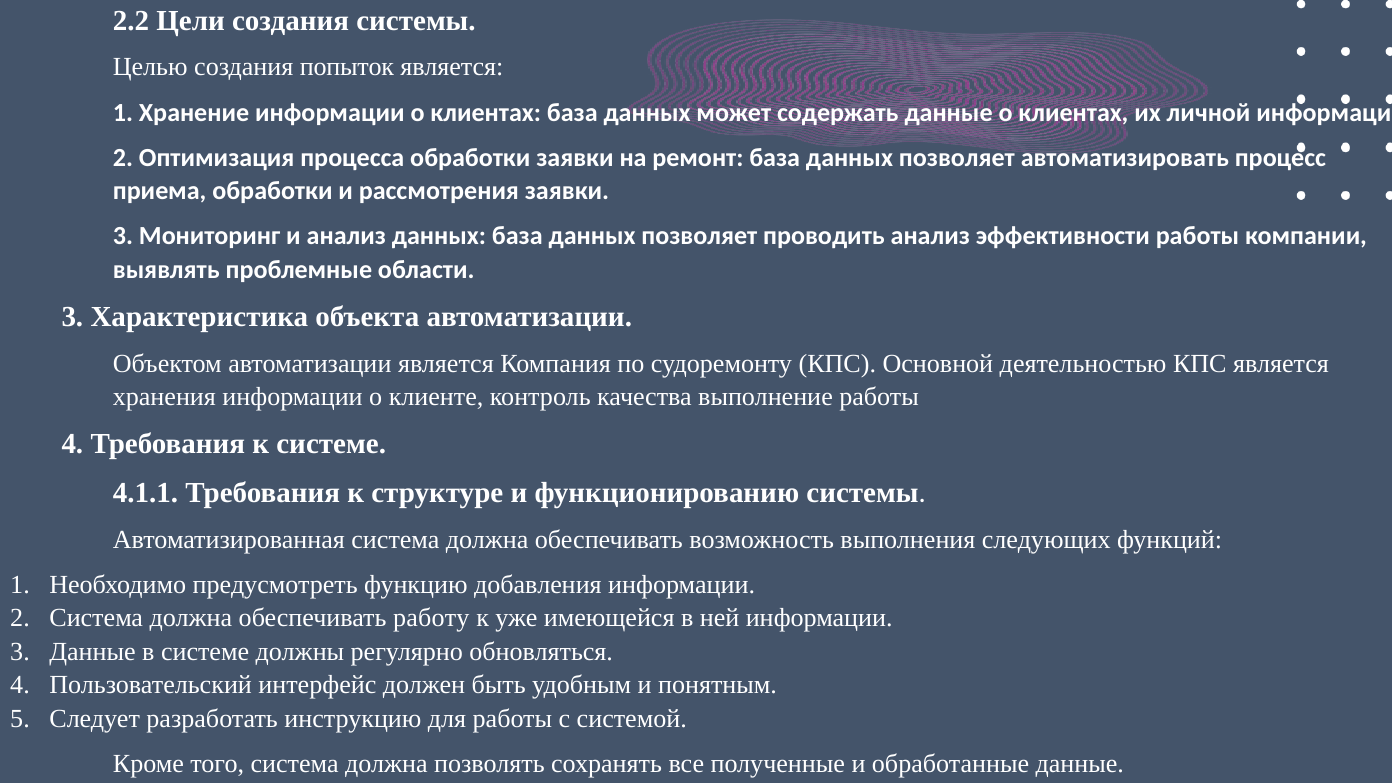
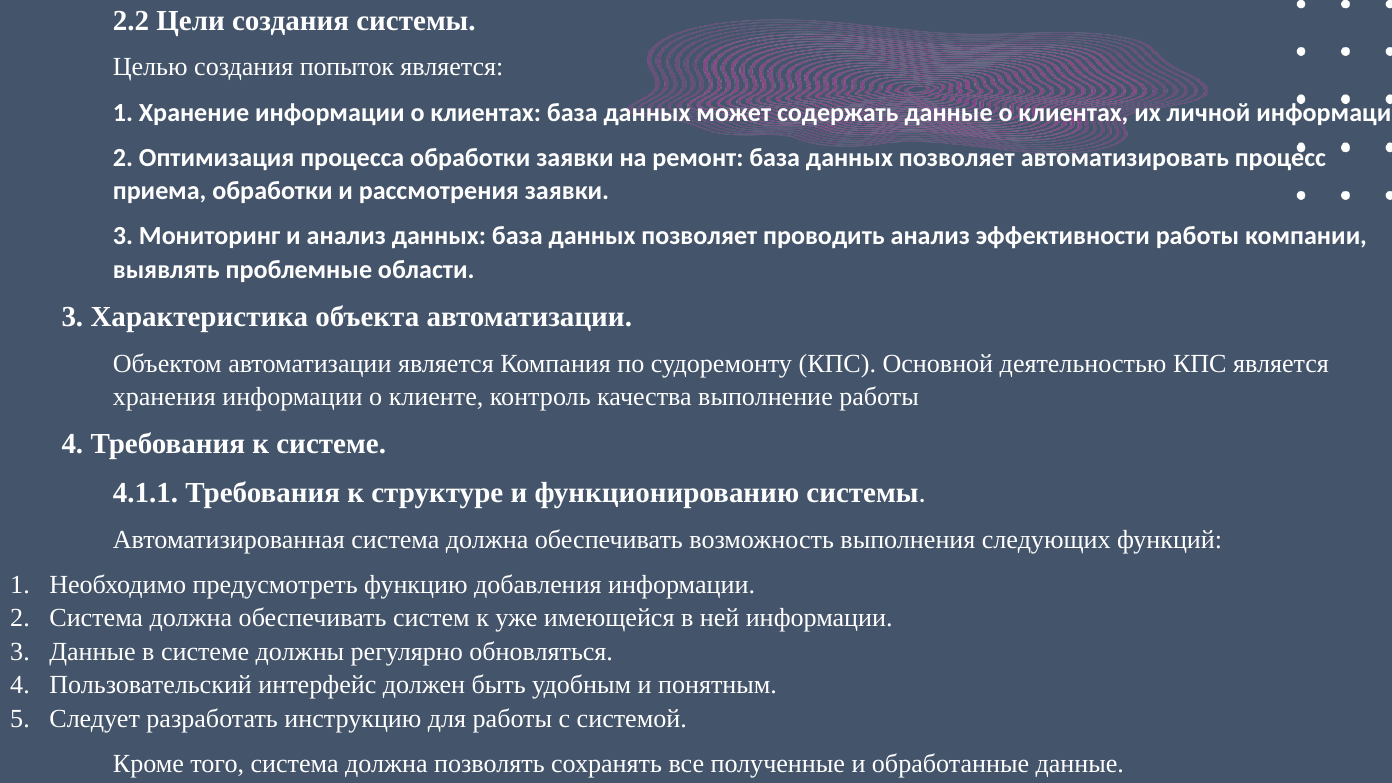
работу: работу -> систем (431, 618)
